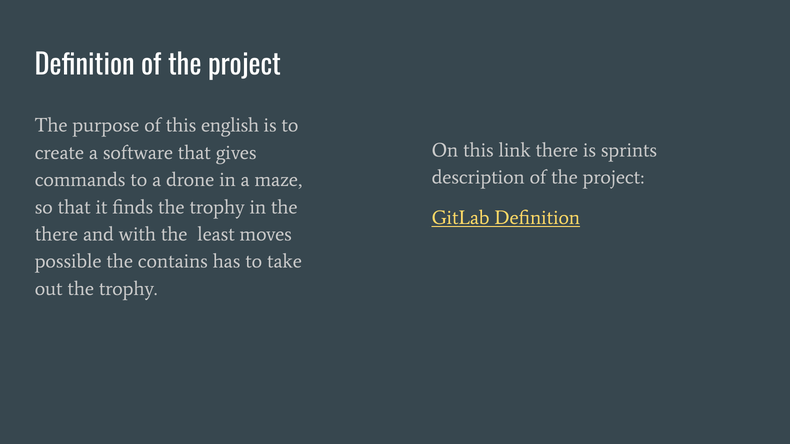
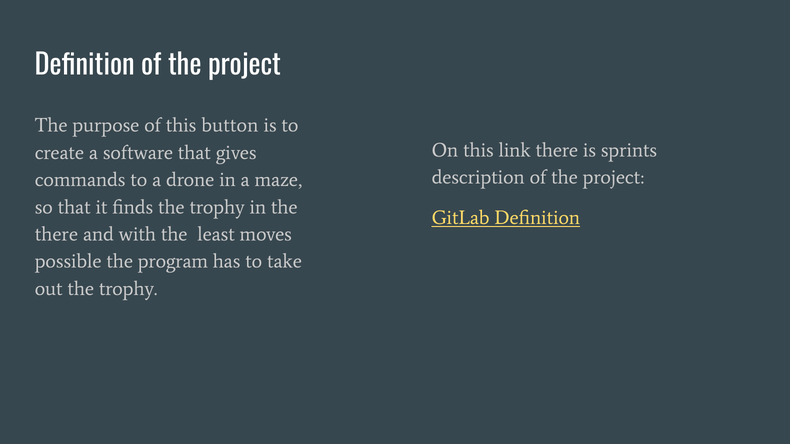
english: english -> button (230, 125)
contains: contains -> program (173, 262)
